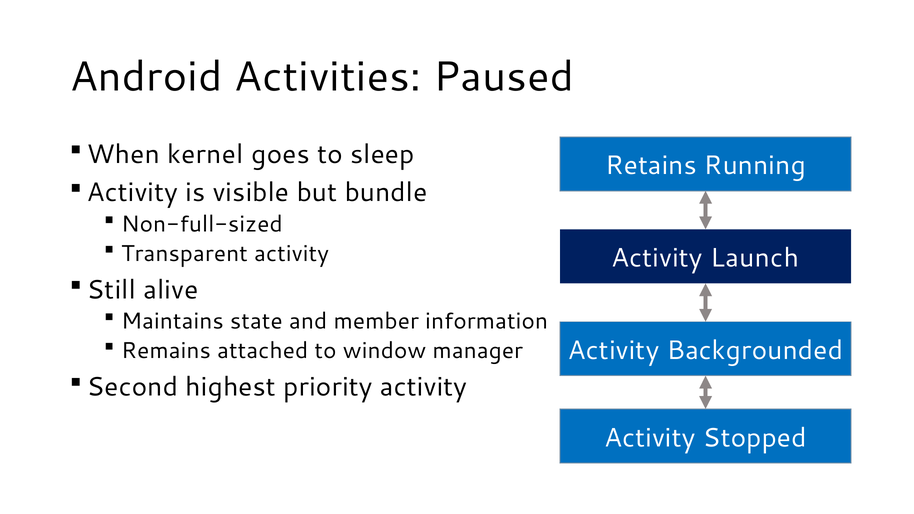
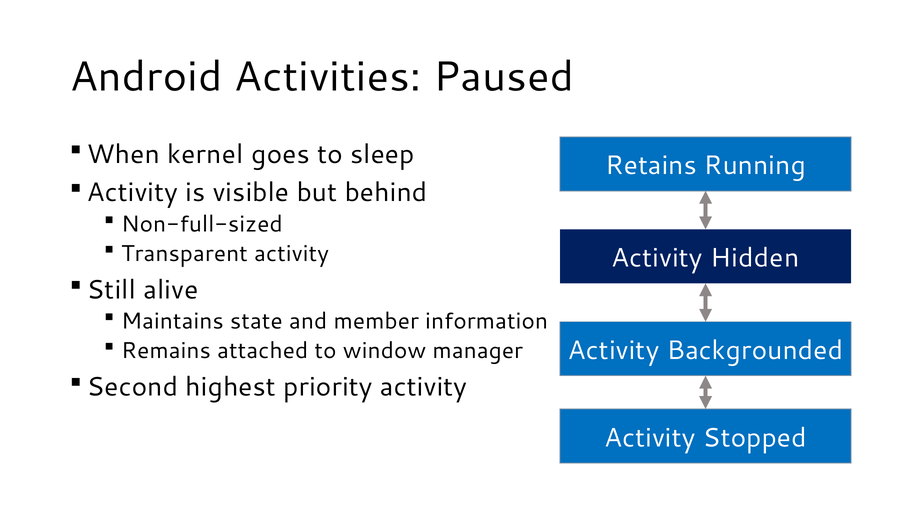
bundle: bundle -> behind (386, 193)
Launch: Launch -> Hidden (755, 258)
